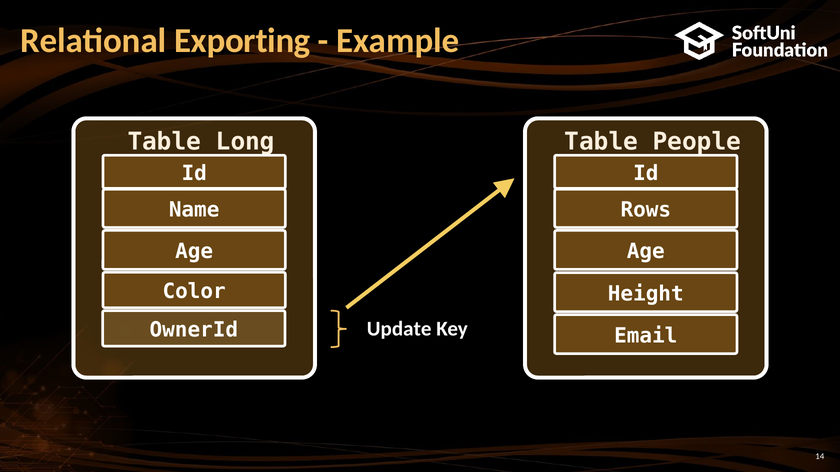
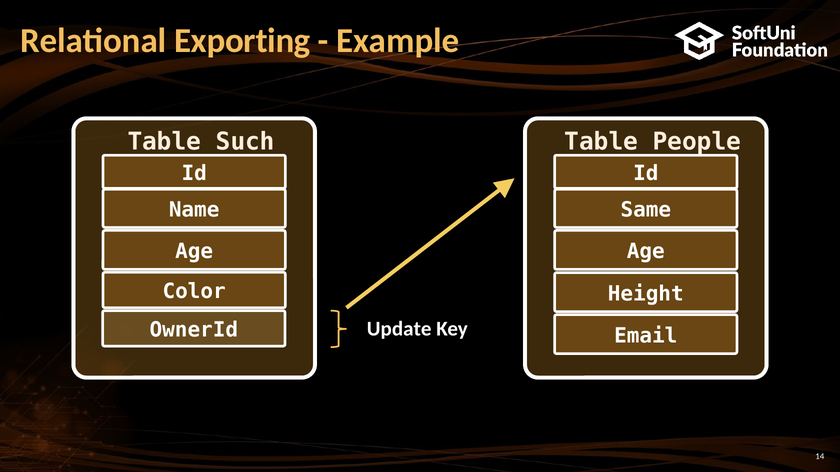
Long: Long -> Such (245, 142)
Rows: Rows -> Same (646, 210)
